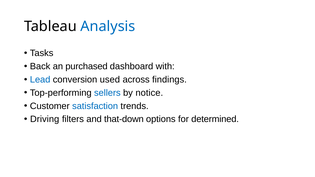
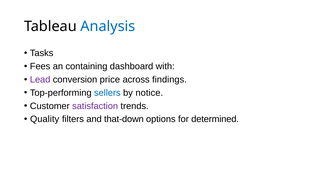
Back: Back -> Fees (40, 66)
purchased: purchased -> containing (86, 66)
Lead colour: blue -> purple (40, 80)
used: used -> price (110, 80)
satisfaction colour: blue -> purple (95, 106)
Driving: Driving -> Quality (45, 119)
